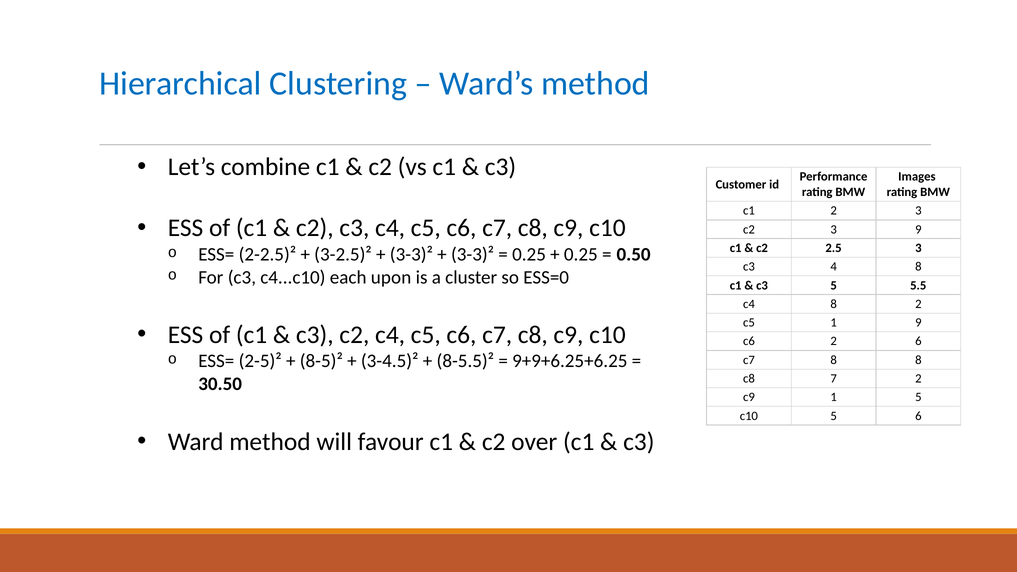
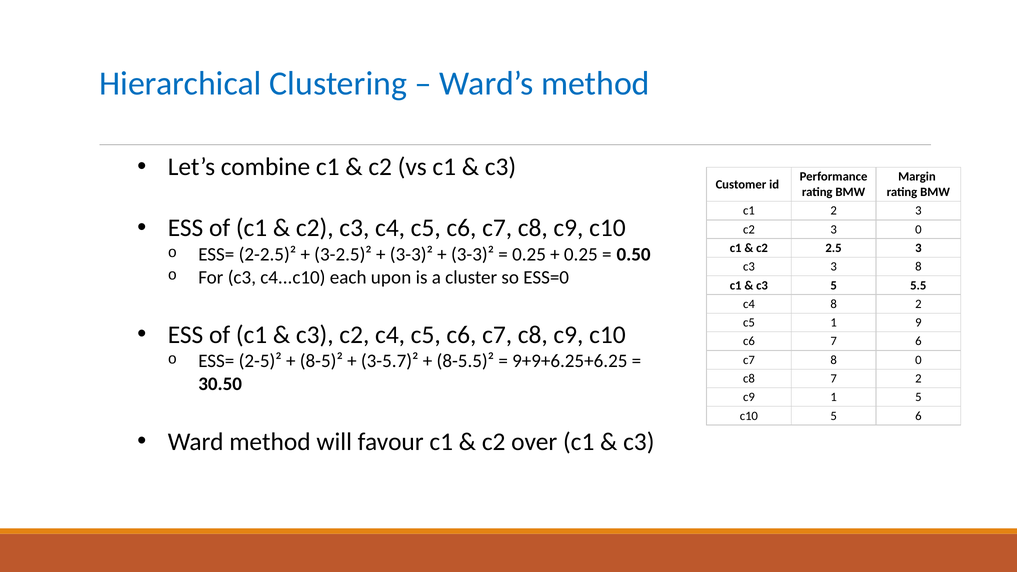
Images: Images -> Margin (917, 177)
3 9: 9 -> 0 (918, 229)
c3 4: 4 -> 3 (834, 267)
c6 2: 2 -> 7 (834, 341)
3-4.5)²: 3-4.5)² -> 3-5.7)² (390, 361)
8 8: 8 -> 0 (918, 360)
